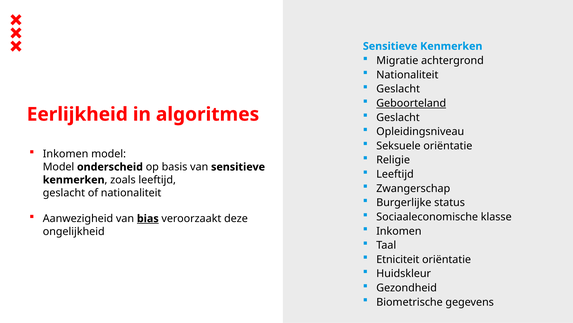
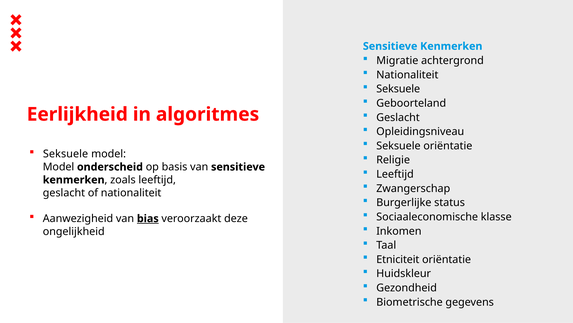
Geslacht: Geslacht -> Seksuele (398, 89)
Geboorteland underline: present -> none (411, 103)
Inkomen: Inkomen -> Seksuele (66, 154)
